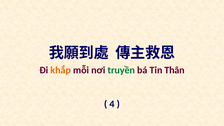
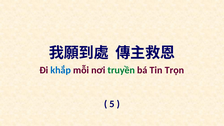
khắp colour: orange -> blue (61, 70)
Thân: Thân -> Trọn (174, 70)
4: 4 -> 5 (112, 104)
